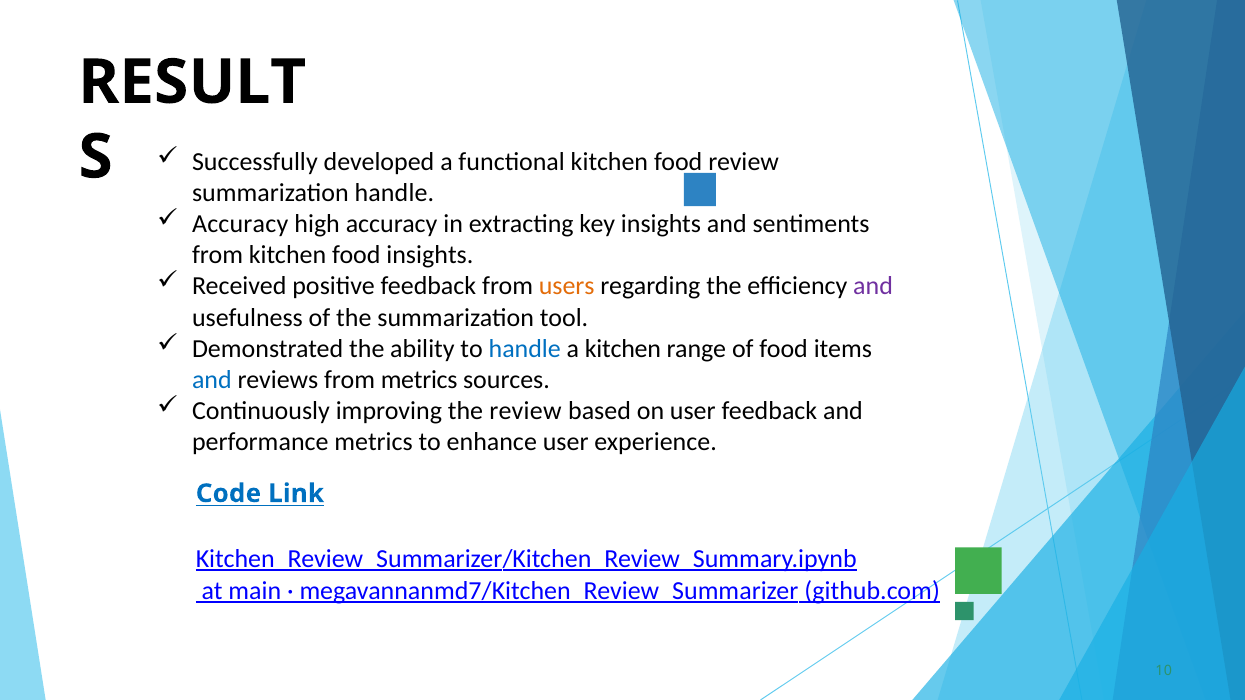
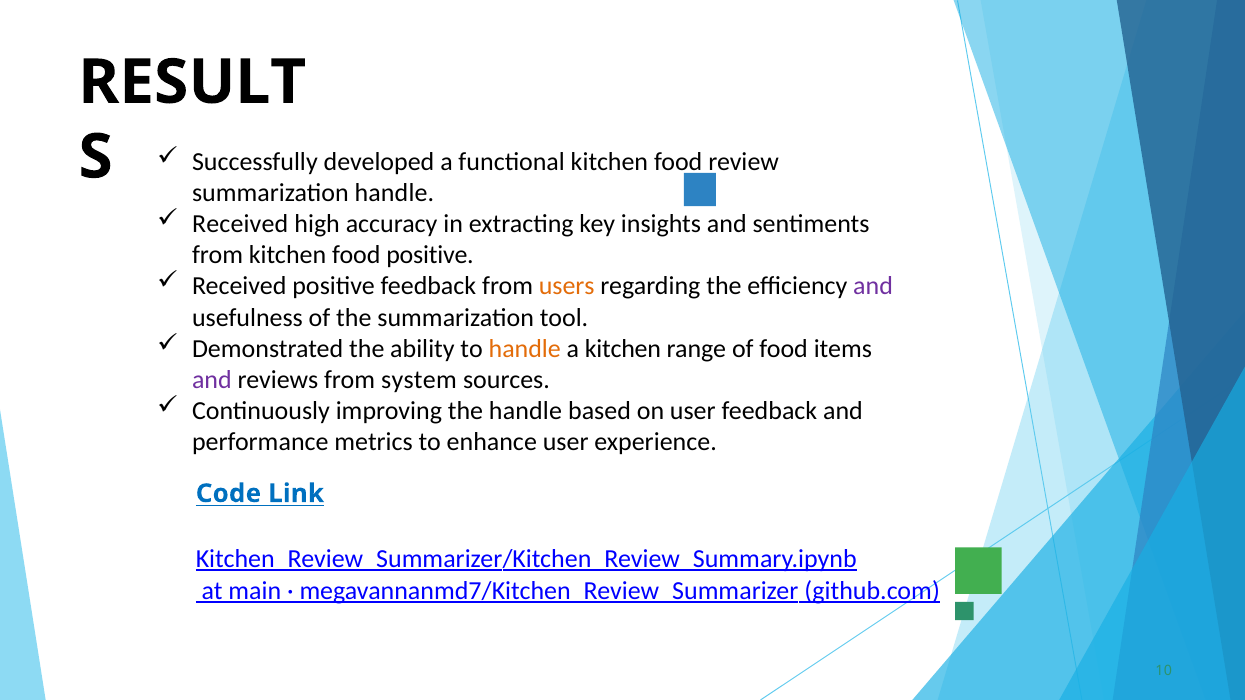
Accuracy: Accuracy -> Received (240, 224)
food insights: insights -> positive (430, 255)
handle colour: blue -> orange (525, 349)
and colour: blue -> purple (212, 380)
from metrics: metrics -> system (419, 380)
the review: review -> handle (525, 411)
